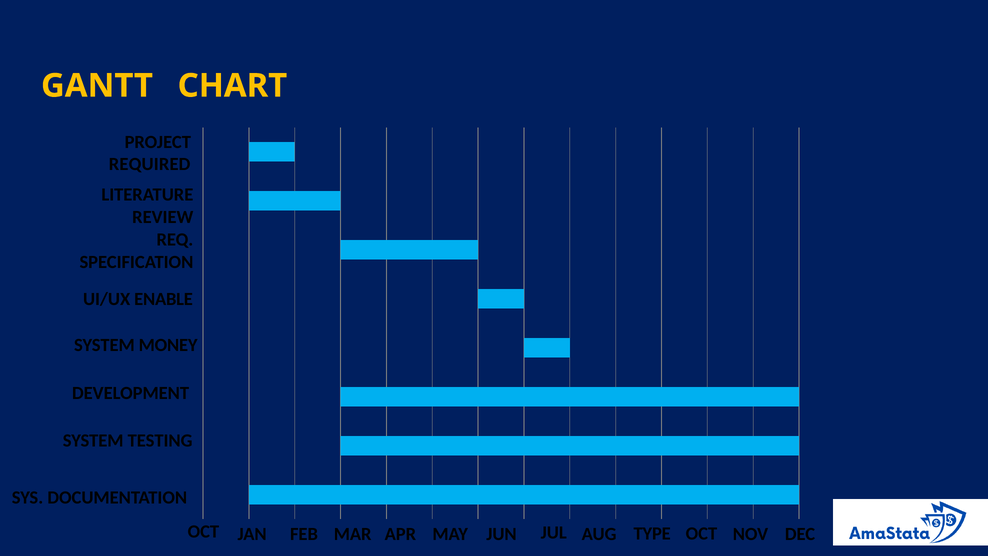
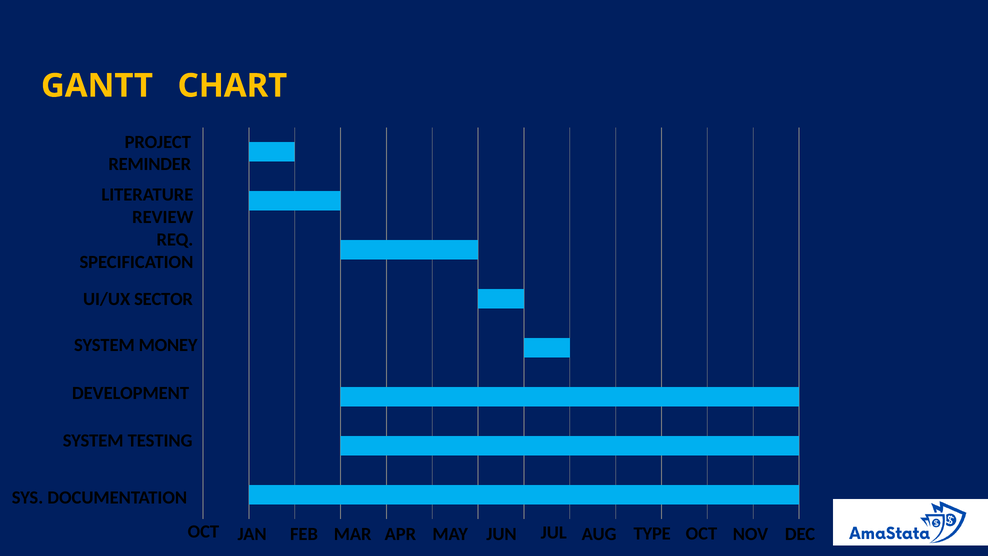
REQUIRED: REQUIRED -> REMINDER (150, 164)
ENABLE: ENABLE -> SECTOR (164, 299)
